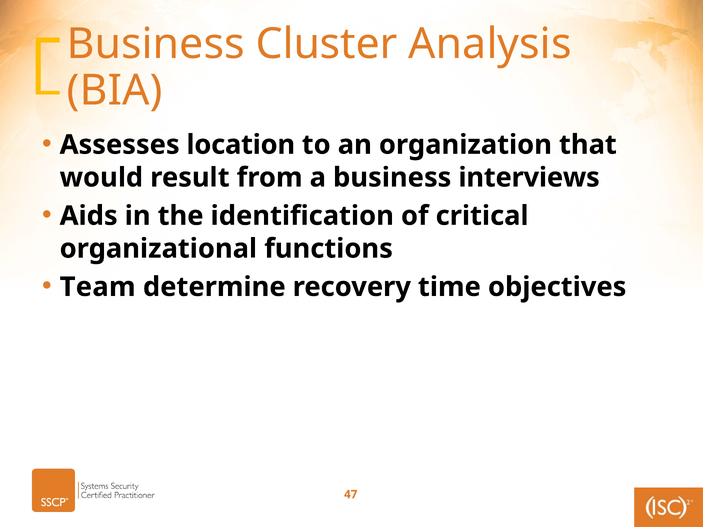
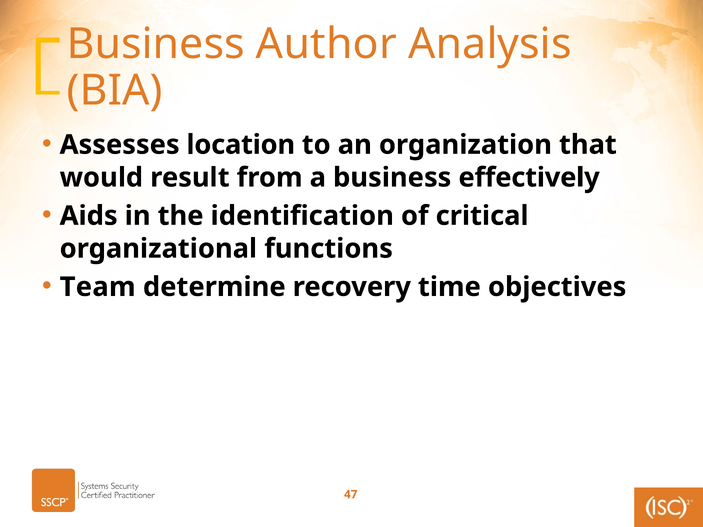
Cluster: Cluster -> Author (326, 44)
interviews: interviews -> effectively (529, 178)
